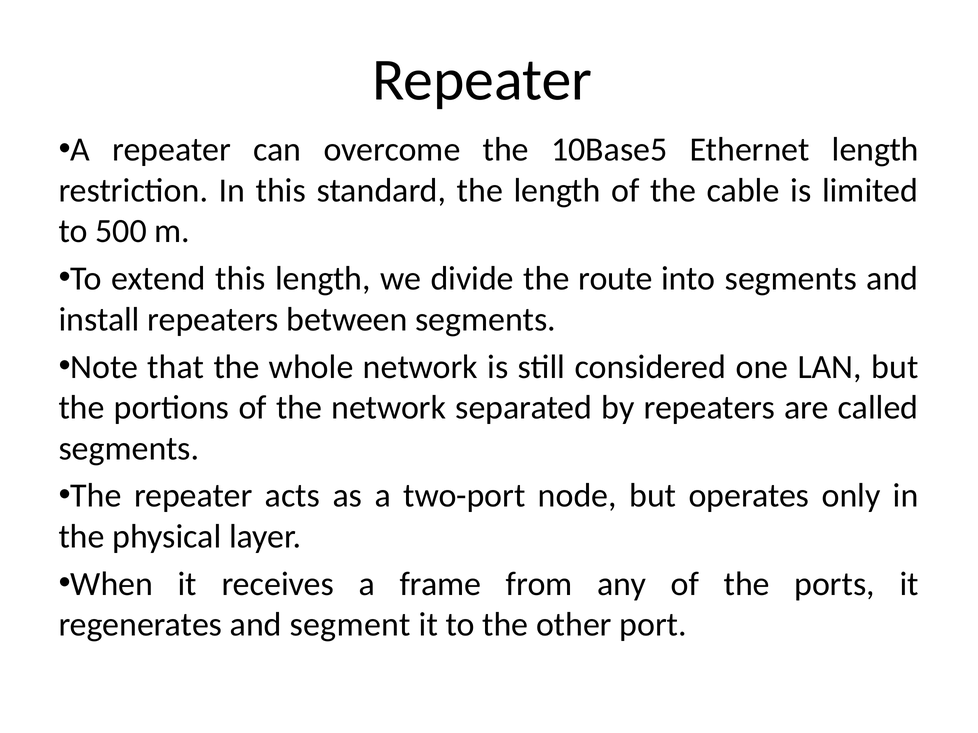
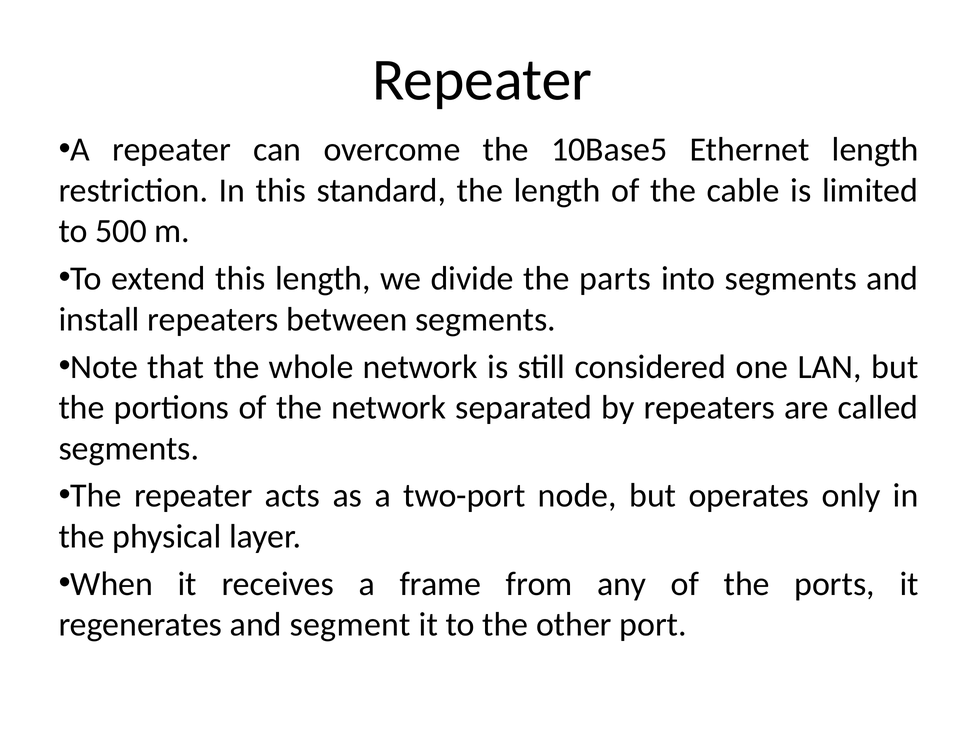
route: route -> parts (615, 279)
